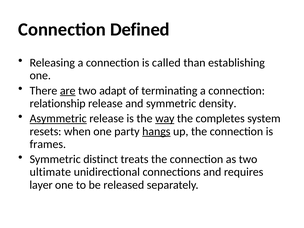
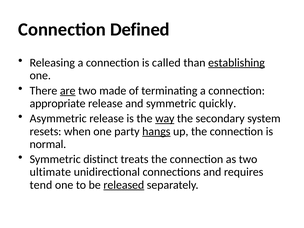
establishing underline: none -> present (236, 63)
adapt: adapt -> made (113, 91)
relationship: relationship -> appropriate (58, 103)
density: density -> quickly (218, 103)
Asymmetric underline: present -> none (58, 119)
completes: completes -> secondary (220, 119)
frames: frames -> normal (48, 144)
layer: layer -> tend (41, 185)
released underline: none -> present (124, 185)
